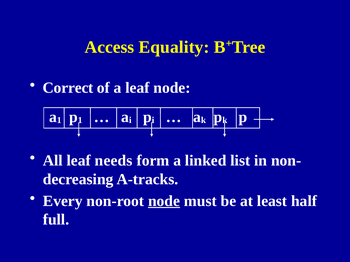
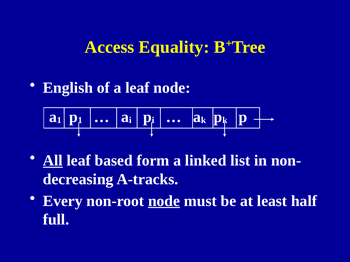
Correct: Correct -> English (68, 88)
All underline: none -> present (53, 161)
needs: needs -> based (114, 161)
